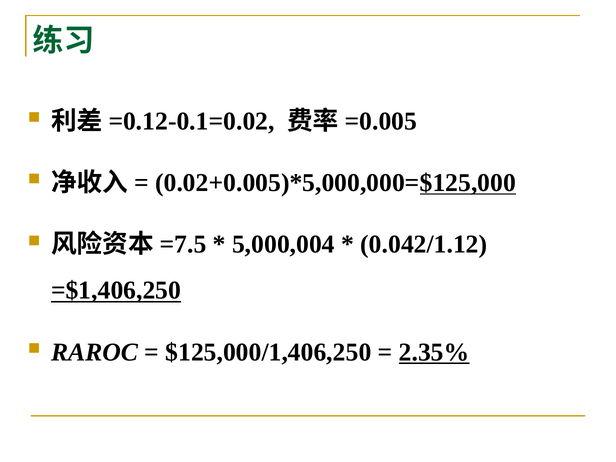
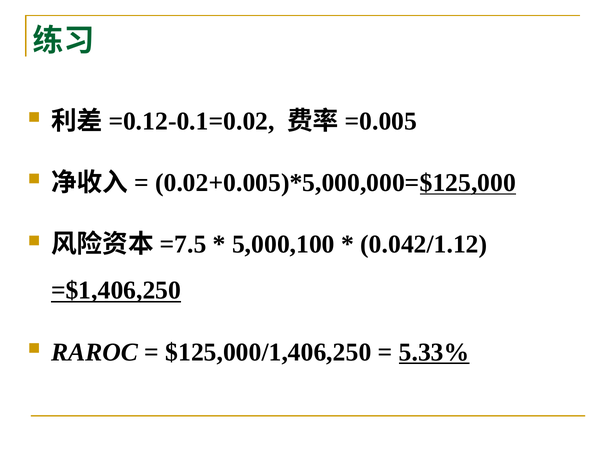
5,000,004: 5,000,004 -> 5,000,100 (283, 244)
2.35%: 2.35% -> 5.33% (434, 352)
